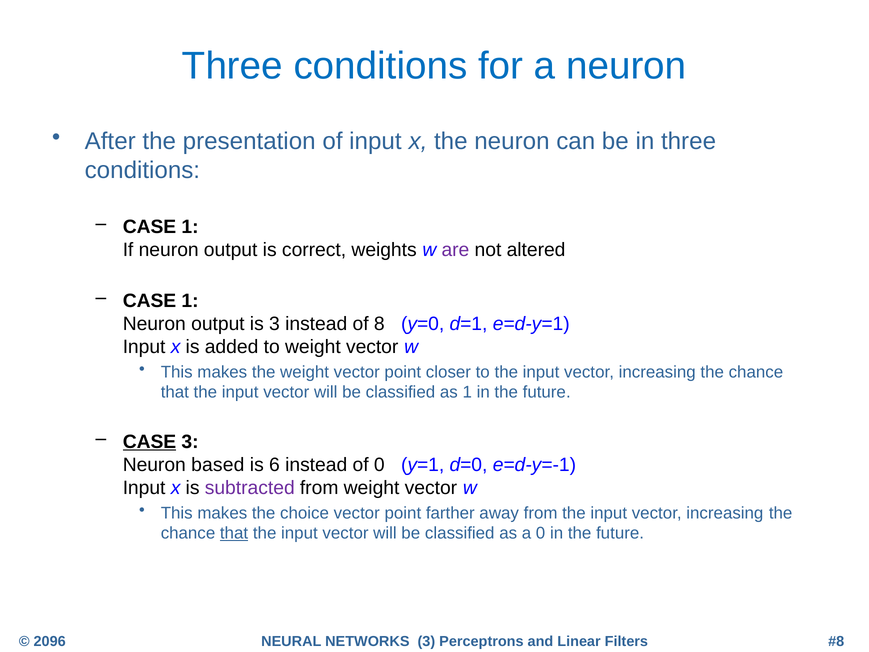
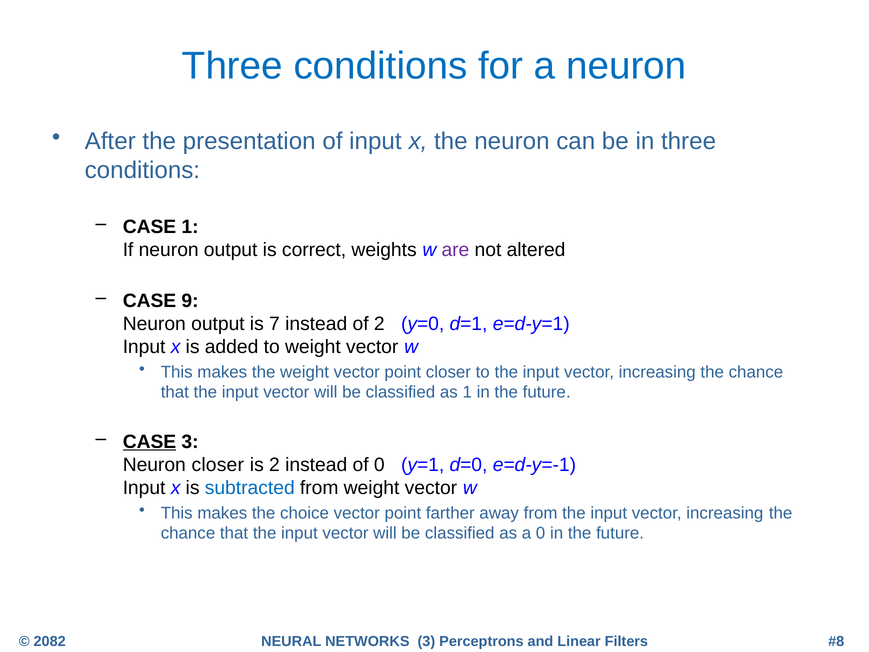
1: 1 -> 9 (190, 301)
is 3: 3 -> 7 (274, 324)
of 8: 8 -> 2 (379, 324)
Neuron based: based -> closer (218, 465)
is 6: 6 -> 2 (274, 465)
subtracted colour: purple -> blue (250, 488)
that underline: present -> none (234, 533)
2096: 2096 -> 2082 (50, 641)
